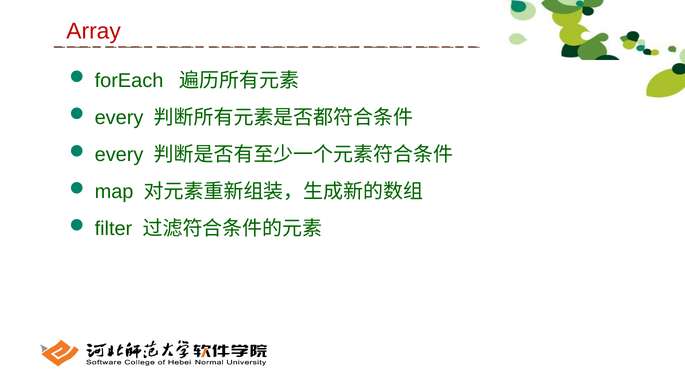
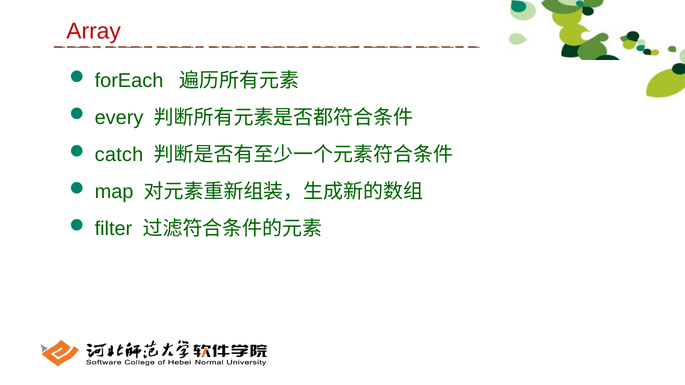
every: every -> catch (119, 155)
